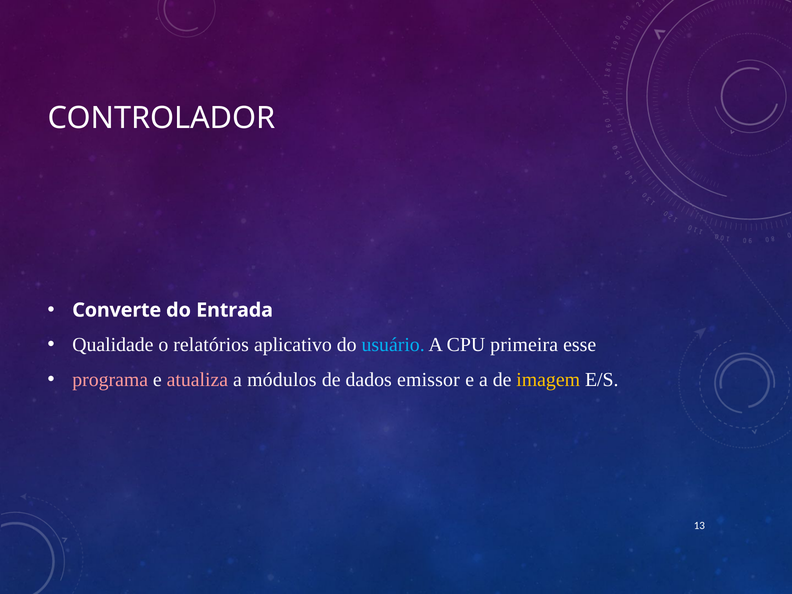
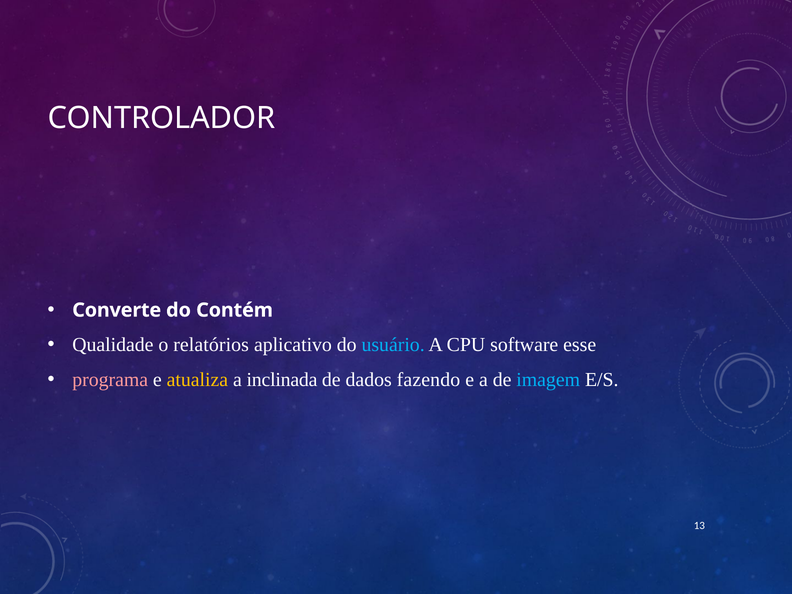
Entrada: Entrada -> Contém (235, 310)
primeira: primeira -> software (524, 345)
atualiza colour: pink -> yellow (197, 380)
módulos: módulos -> inclinada (282, 380)
emissor: emissor -> fazendo (428, 380)
imagem colour: yellow -> light blue (548, 380)
